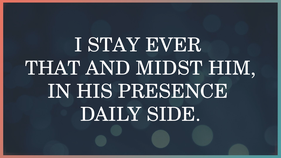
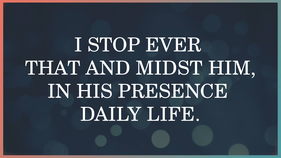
STAY: STAY -> STOP (114, 45)
SIDE: SIDE -> LIFE (174, 115)
